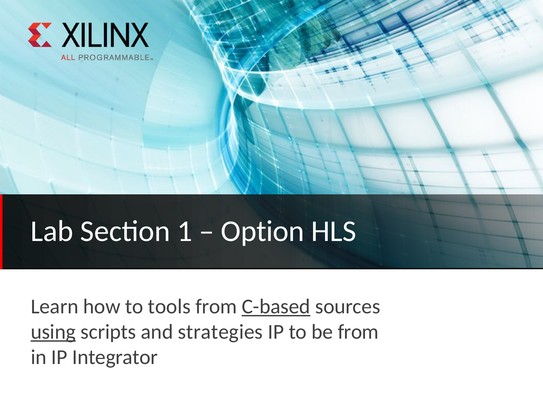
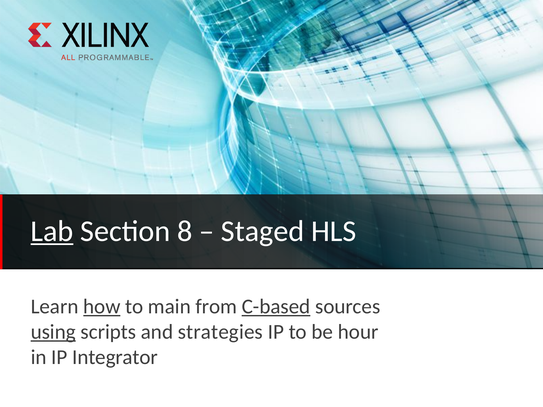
Lab underline: none -> present (52, 231)
1: 1 -> 8 (185, 231)
Option: Option -> Staged (263, 231)
how underline: none -> present (102, 307)
tools: tools -> main (169, 307)
be from: from -> hour (358, 332)
